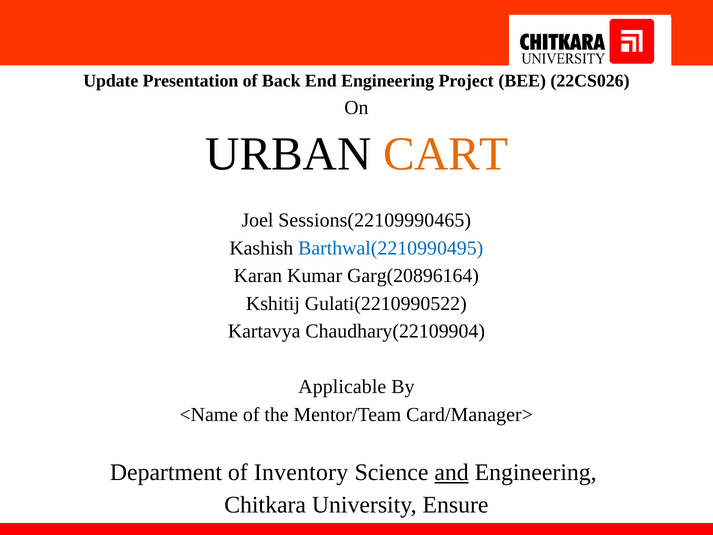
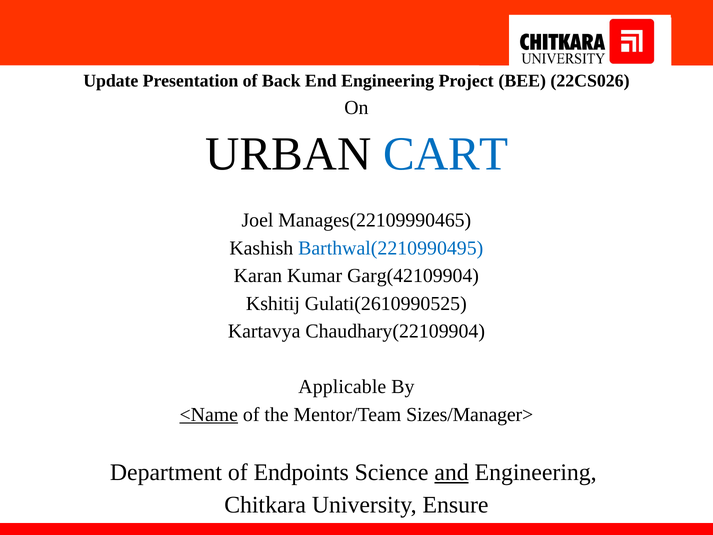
CART colour: orange -> blue (446, 154)
Sessions(22109990465: Sessions(22109990465 -> Manages(22109990465 (375, 220)
Garg(20896164: Garg(20896164 -> Garg(42109904 (413, 276)
Gulati(2210990522: Gulati(2210990522 -> Gulati(2610990525 (386, 303)
<Name underline: none -> present (209, 414)
Card/Manager>: Card/Manager> -> Sizes/Manager> (470, 414)
Inventory: Inventory -> Endpoints (301, 472)
